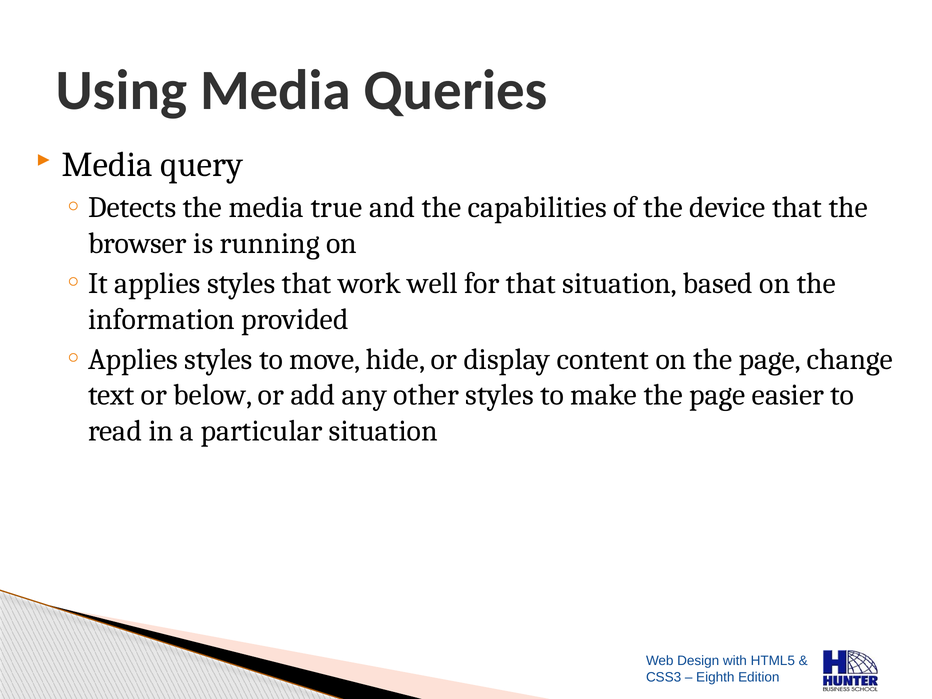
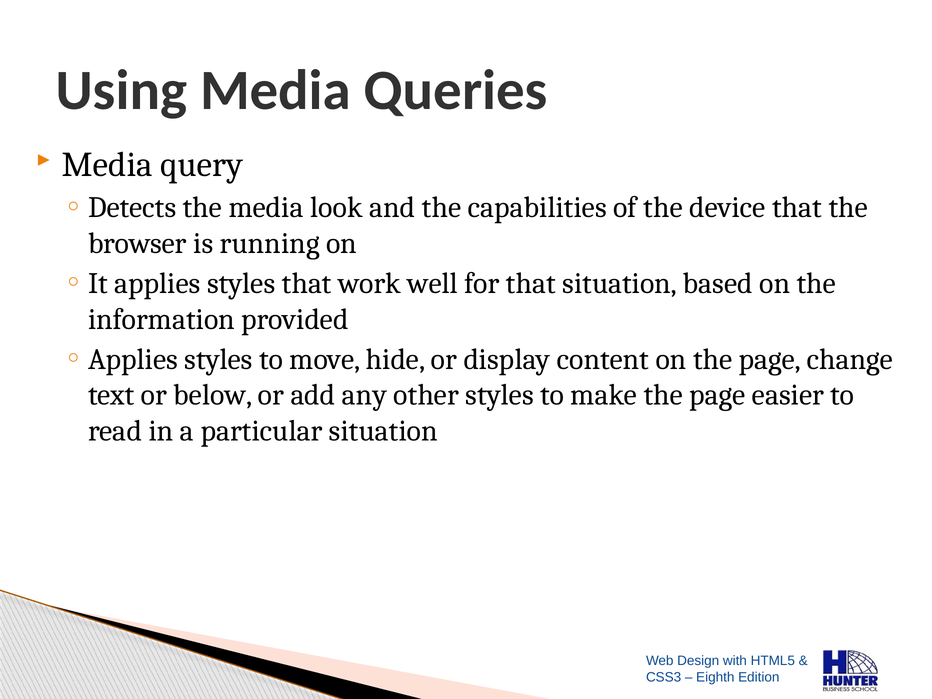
true: true -> look (336, 208)
